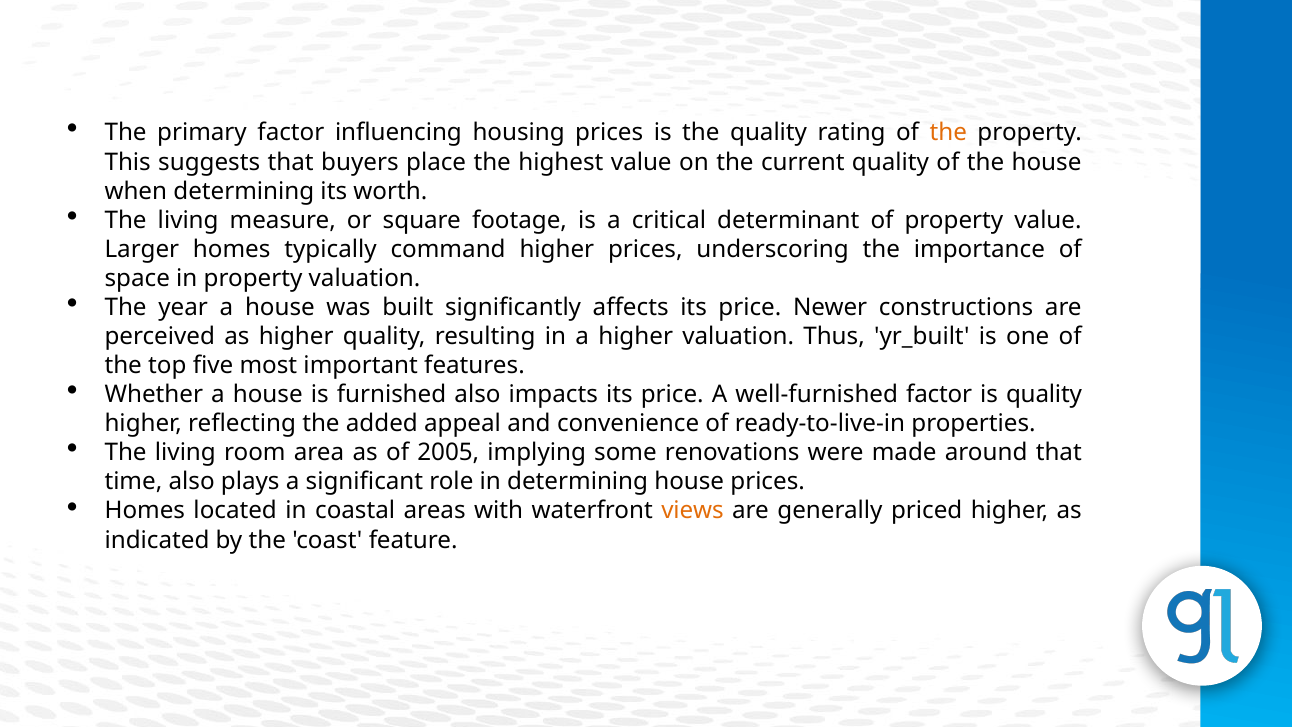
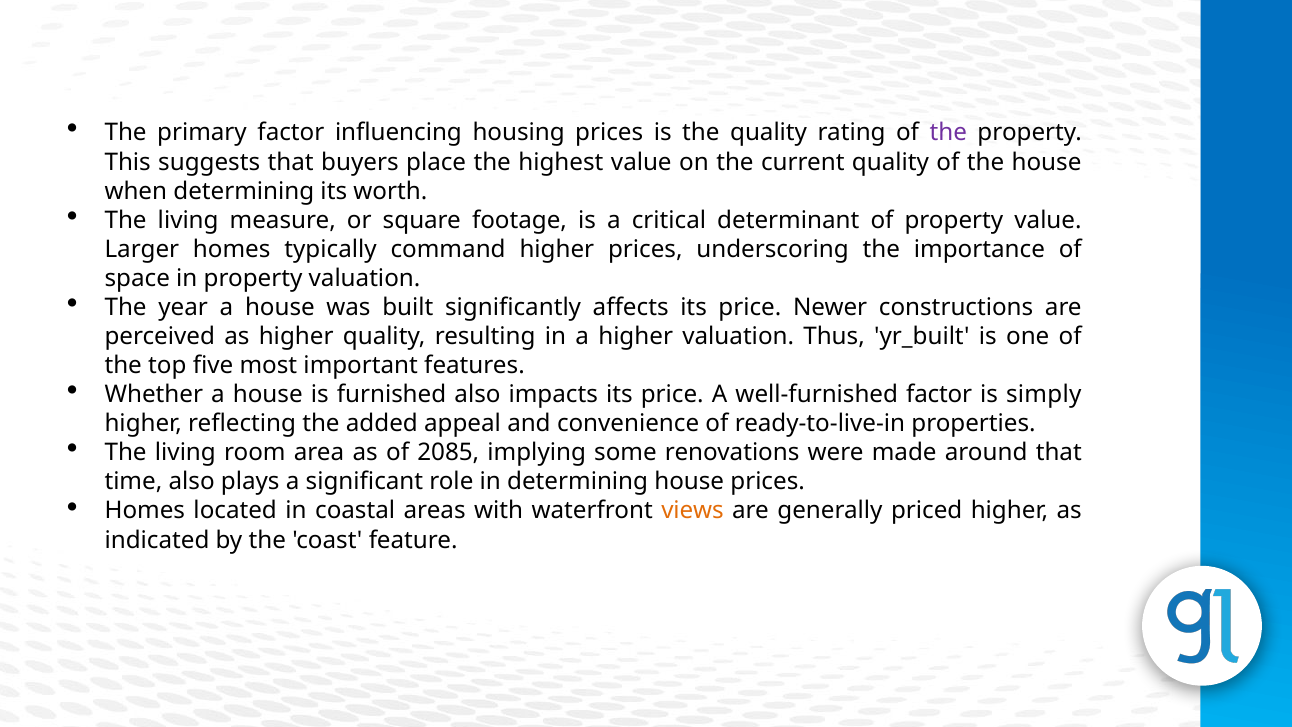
the colour: orange -> purple (948, 133)
is quality: quality -> simply (1044, 395)
2005: 2005 -> 2085 (448, 453)
